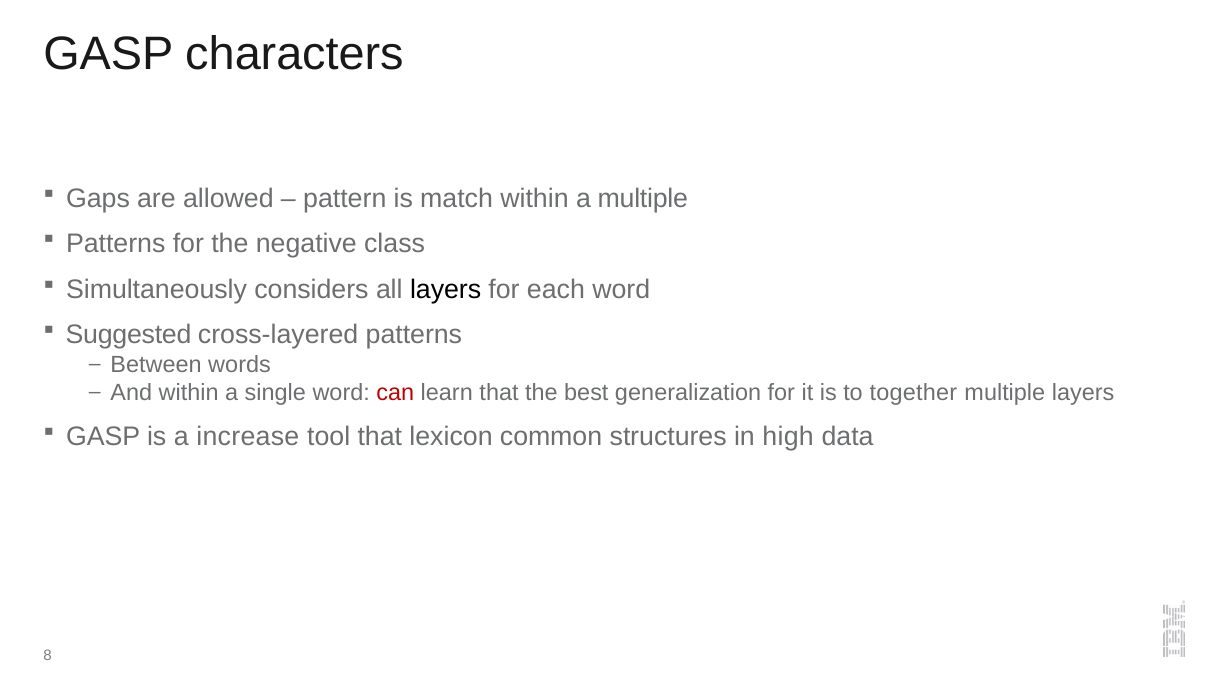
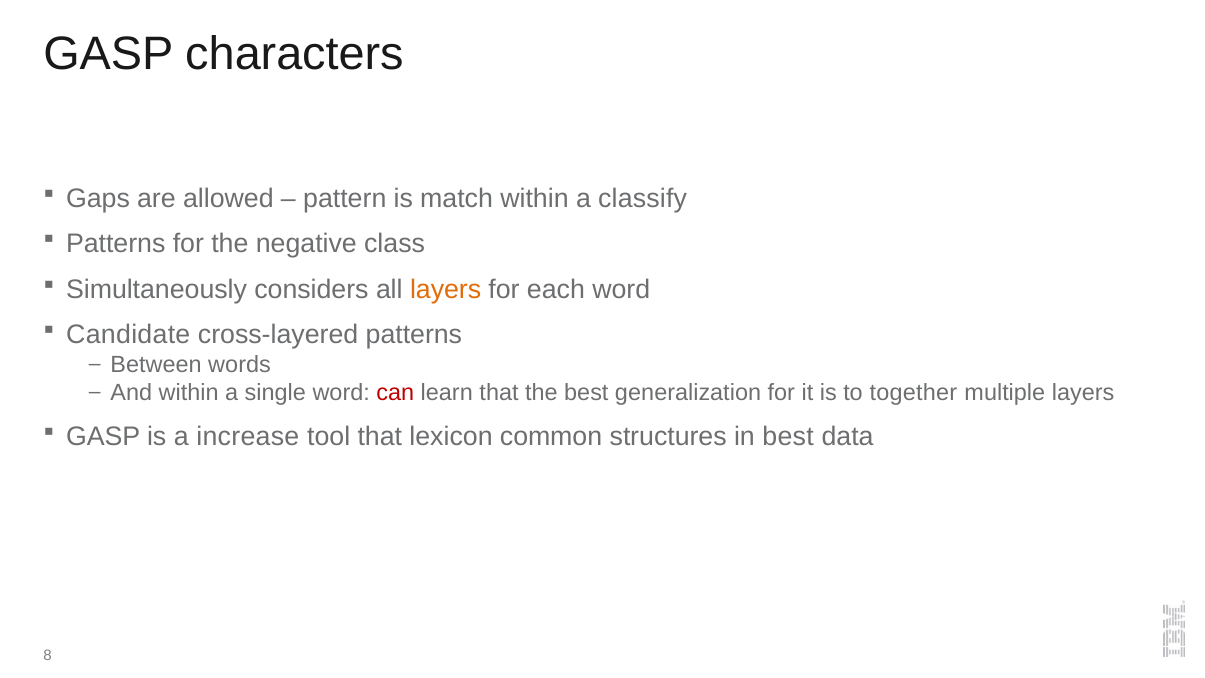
a multiple: multiple -> classify (643, 199)
layers colour: black -> orange (446, 290)
Suggested: Suggested -> Candidate (128, 335)
in high: high -> best (788, 437)
